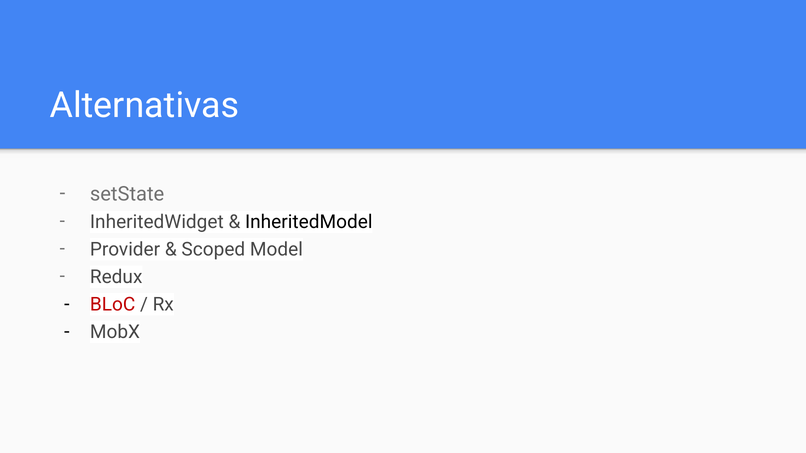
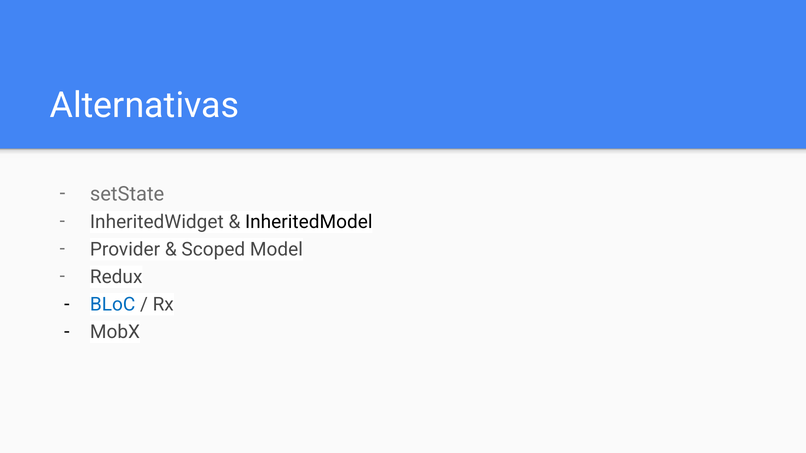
BLoC colour: red -> blue (113, 305)
